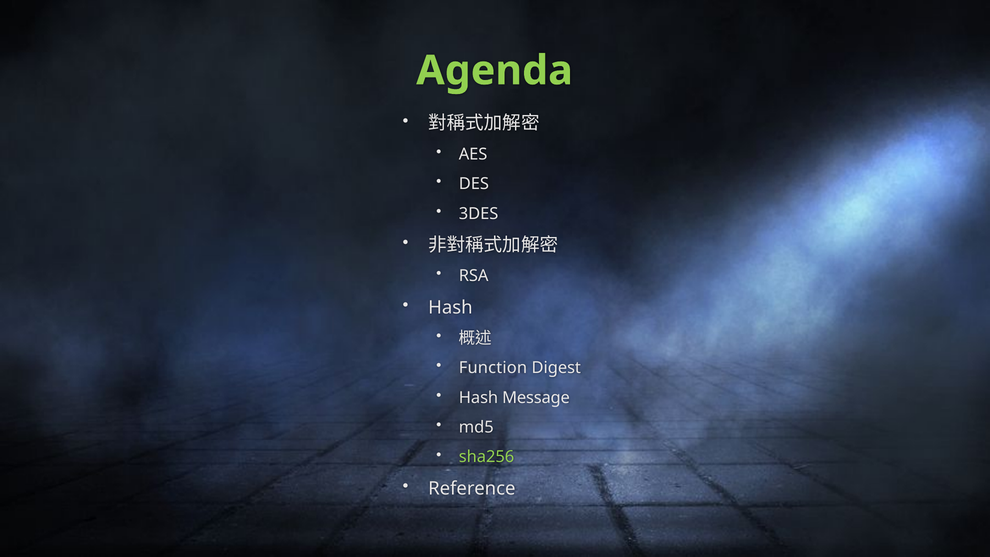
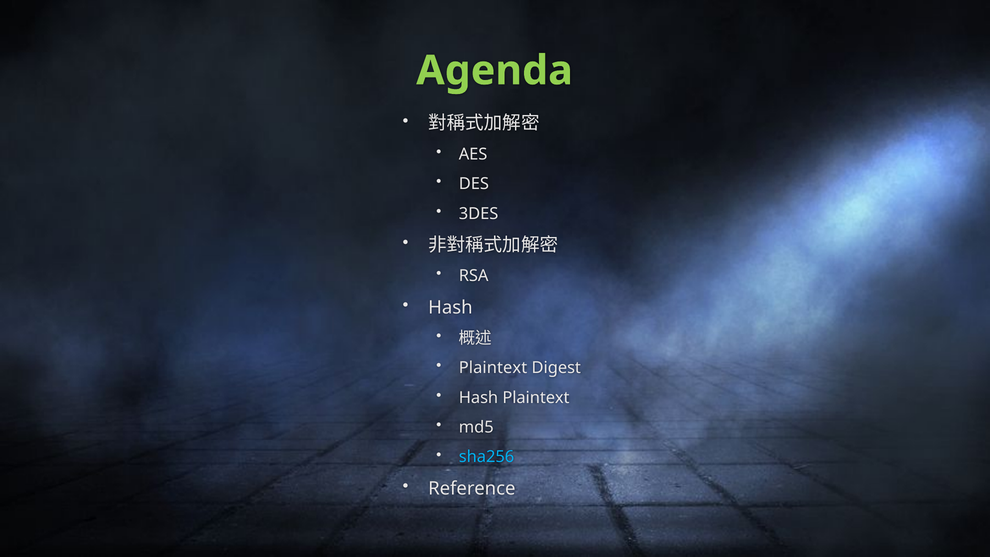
Function: Function -> Plaintext (493, 368)
Hash Message: Message -> Plaintext (536, 398)
sha256 colour: light green -> light blue (487, 457)
